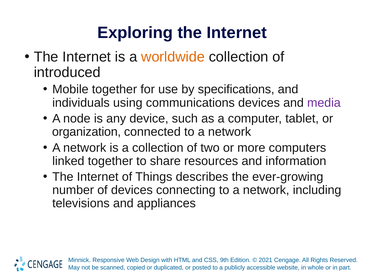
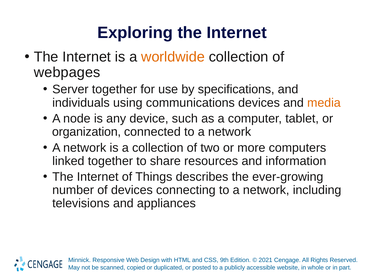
introduced: introduced -> webpages (67, 72)
Mobile: Mobile -> Server (70, 89)
media colour: purple -> orange (324, 103)
